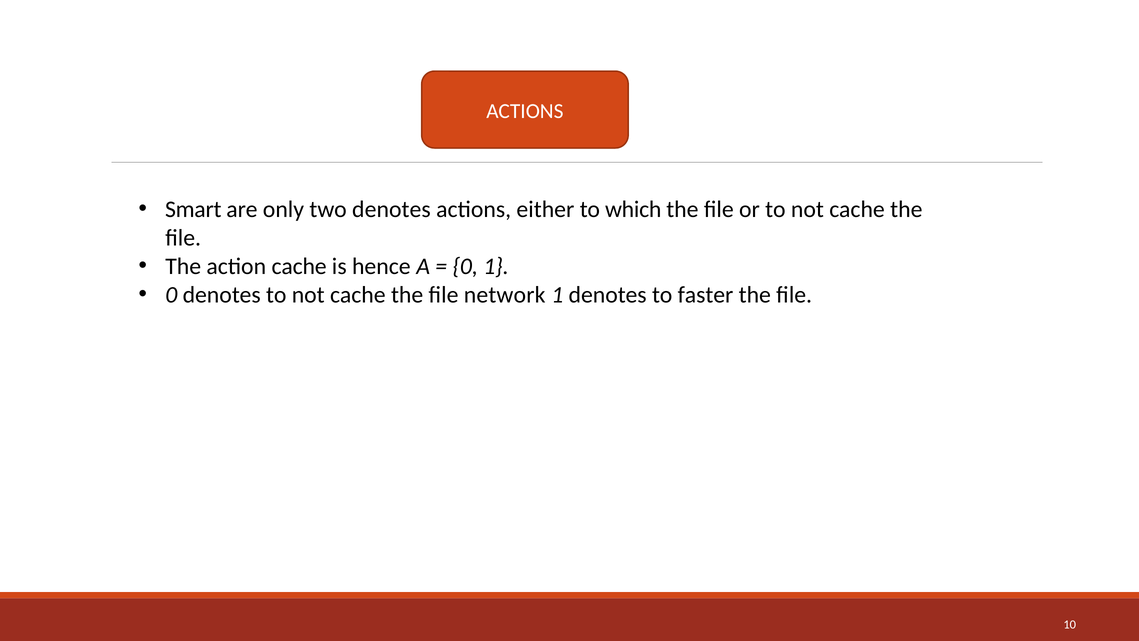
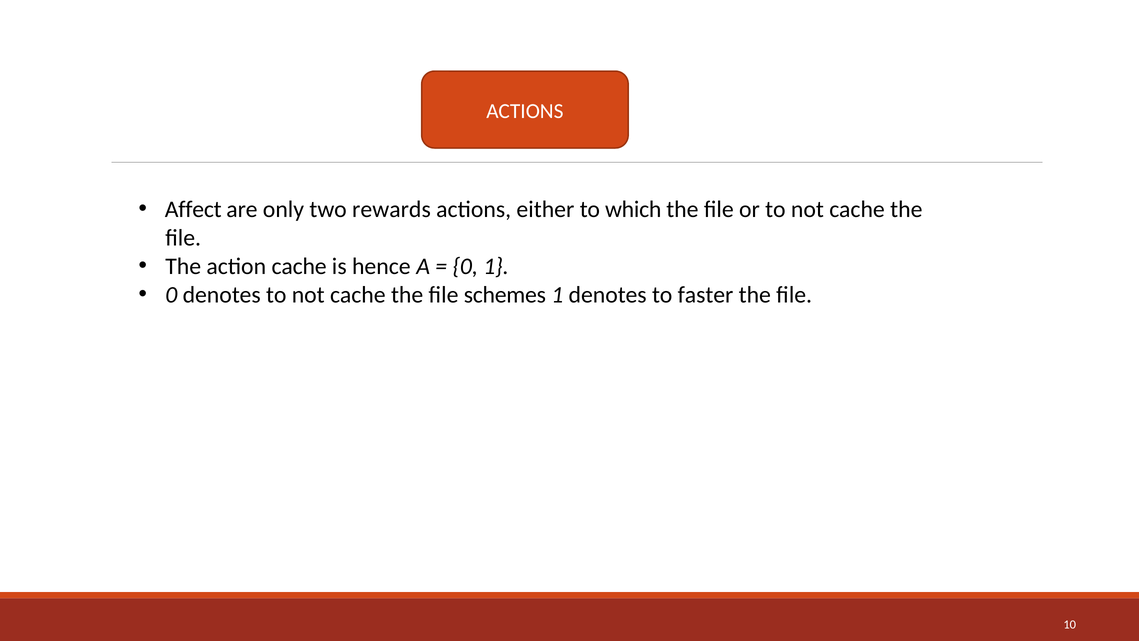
Smart: Smart -> Affect (193, 209)
two denotes: denotes -> rewards (391, 209)
network: network -> schemes (505, 295)
